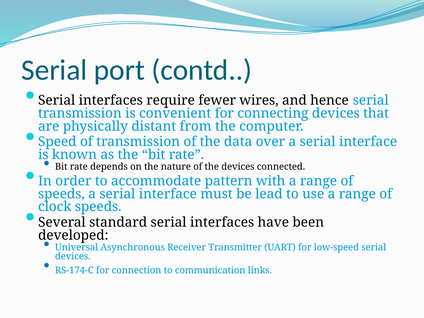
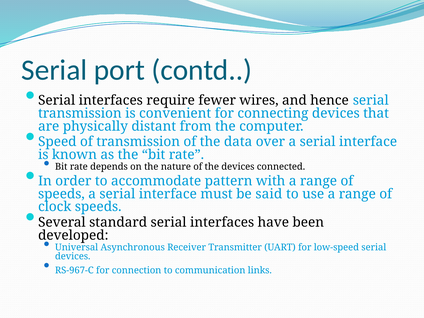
lead: lead -> said (269, 194)
RS-174-C: RS-174-C -> RS-967-C (74, 271)
